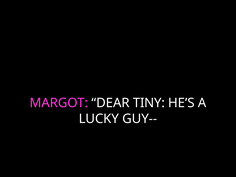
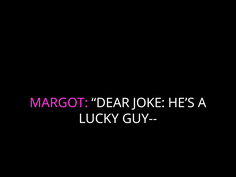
TINY: TINY -> JOKE (149, 103)
